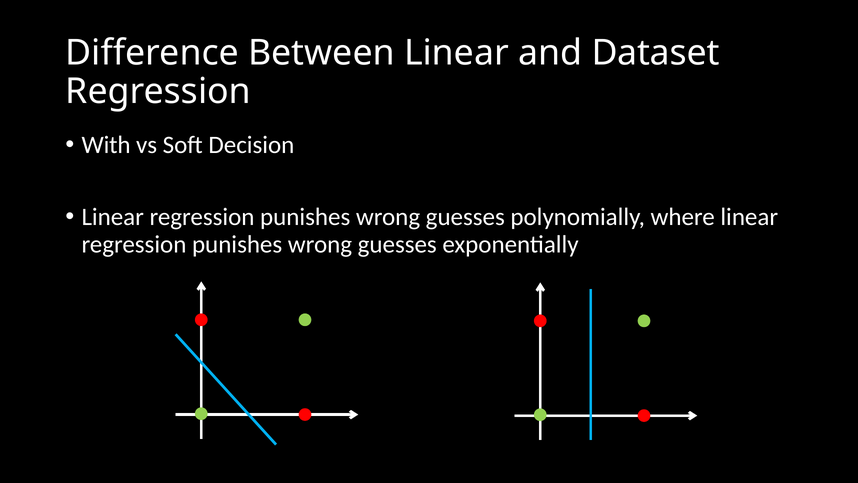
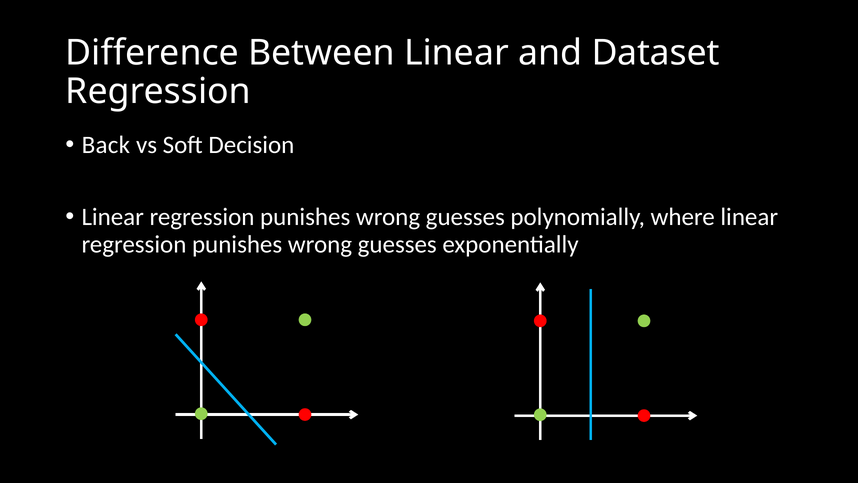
With: With -> Back (106, 145)
